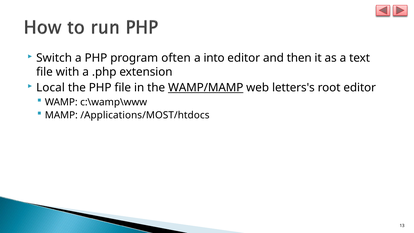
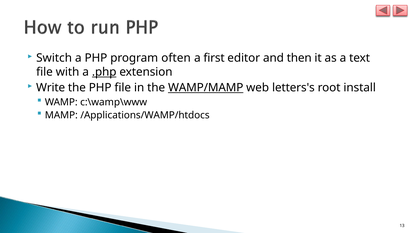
into: into -> first (214, 58)
.php underline: none -> present (104, 72)
Local: Local -> Write (51, 88)
root editor: editor -> install (360, 88)
/Applications/MOST/htdocs: /Applications/MOST/htdocs -> /Applications/WAMP/htdocs (145, 115)
